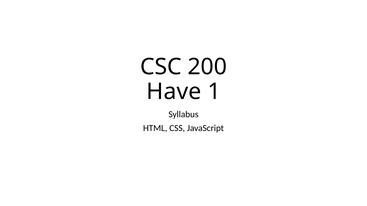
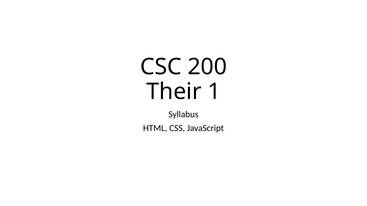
Have: Have -> Their (174, 92)
